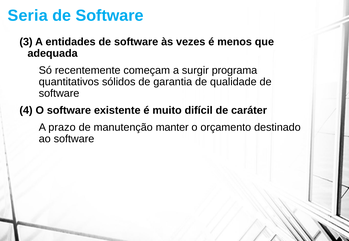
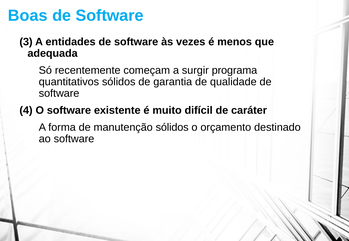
Seria: Seria -> Boas (28, 16)
prazo: prazo -> forma (62, 128)
manutenção manter: manter -> sólidos (172, 128)
